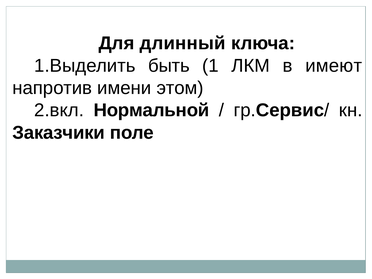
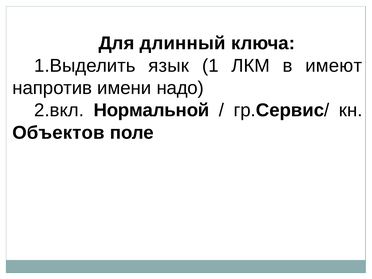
быть: быть -> язык (169, 66)
этом: этом -> надо (180, 88)
Заказчики: Заказчики -> Объектов (58, 133)
